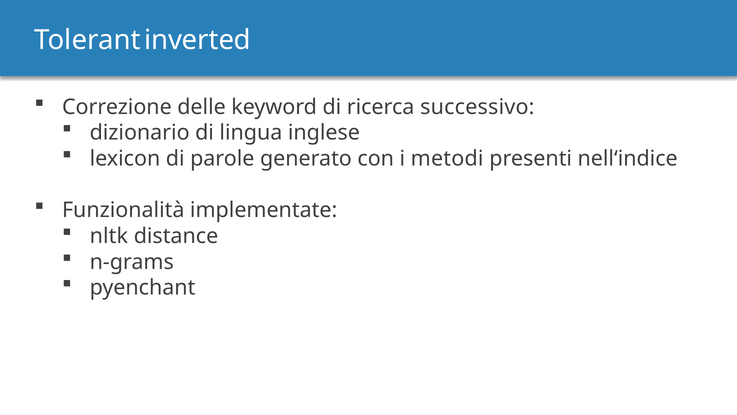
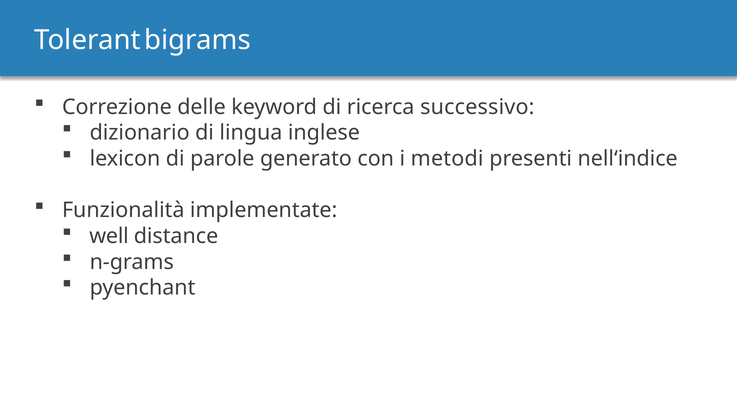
inverted: inverted -> bigrams (198, 40)
nltk: nltk -> well (109, 236)
